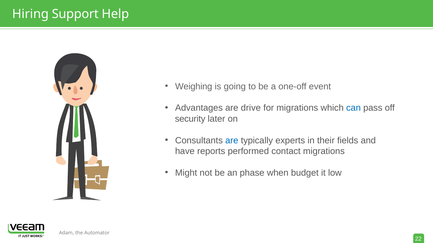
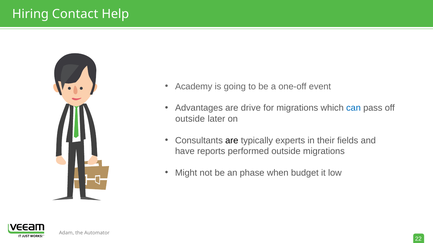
Support: Support -> Contact (75, 14)
Weighing: Weighing -> Academy (194, 87)
security: security -> outside (190, 119)
are colour: blue -> black (232, 141)
performed contact: contact -> outside (286, 152)
